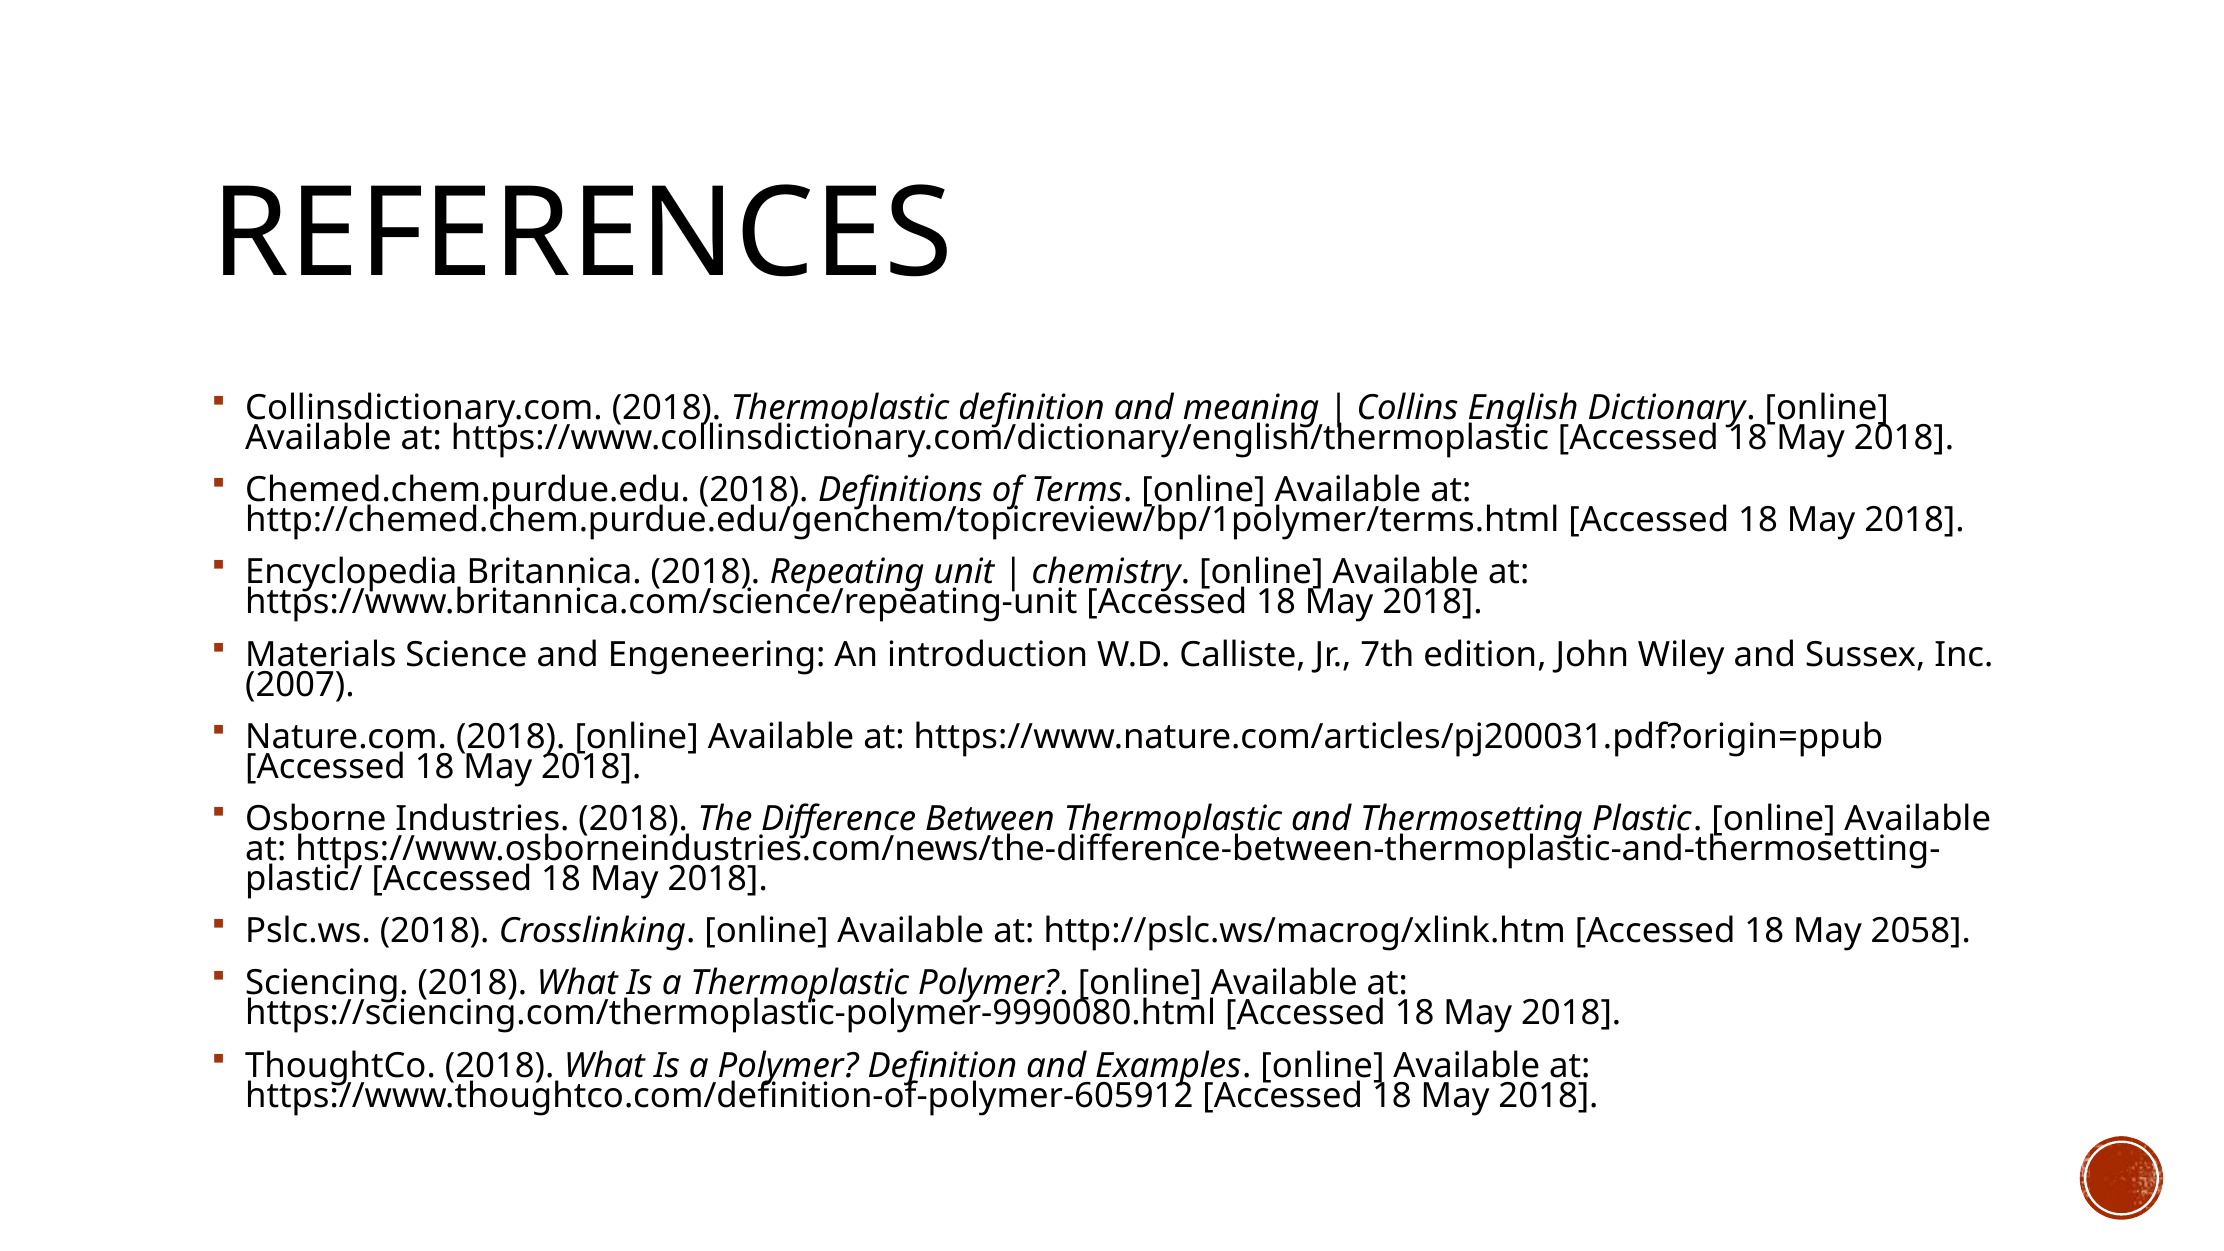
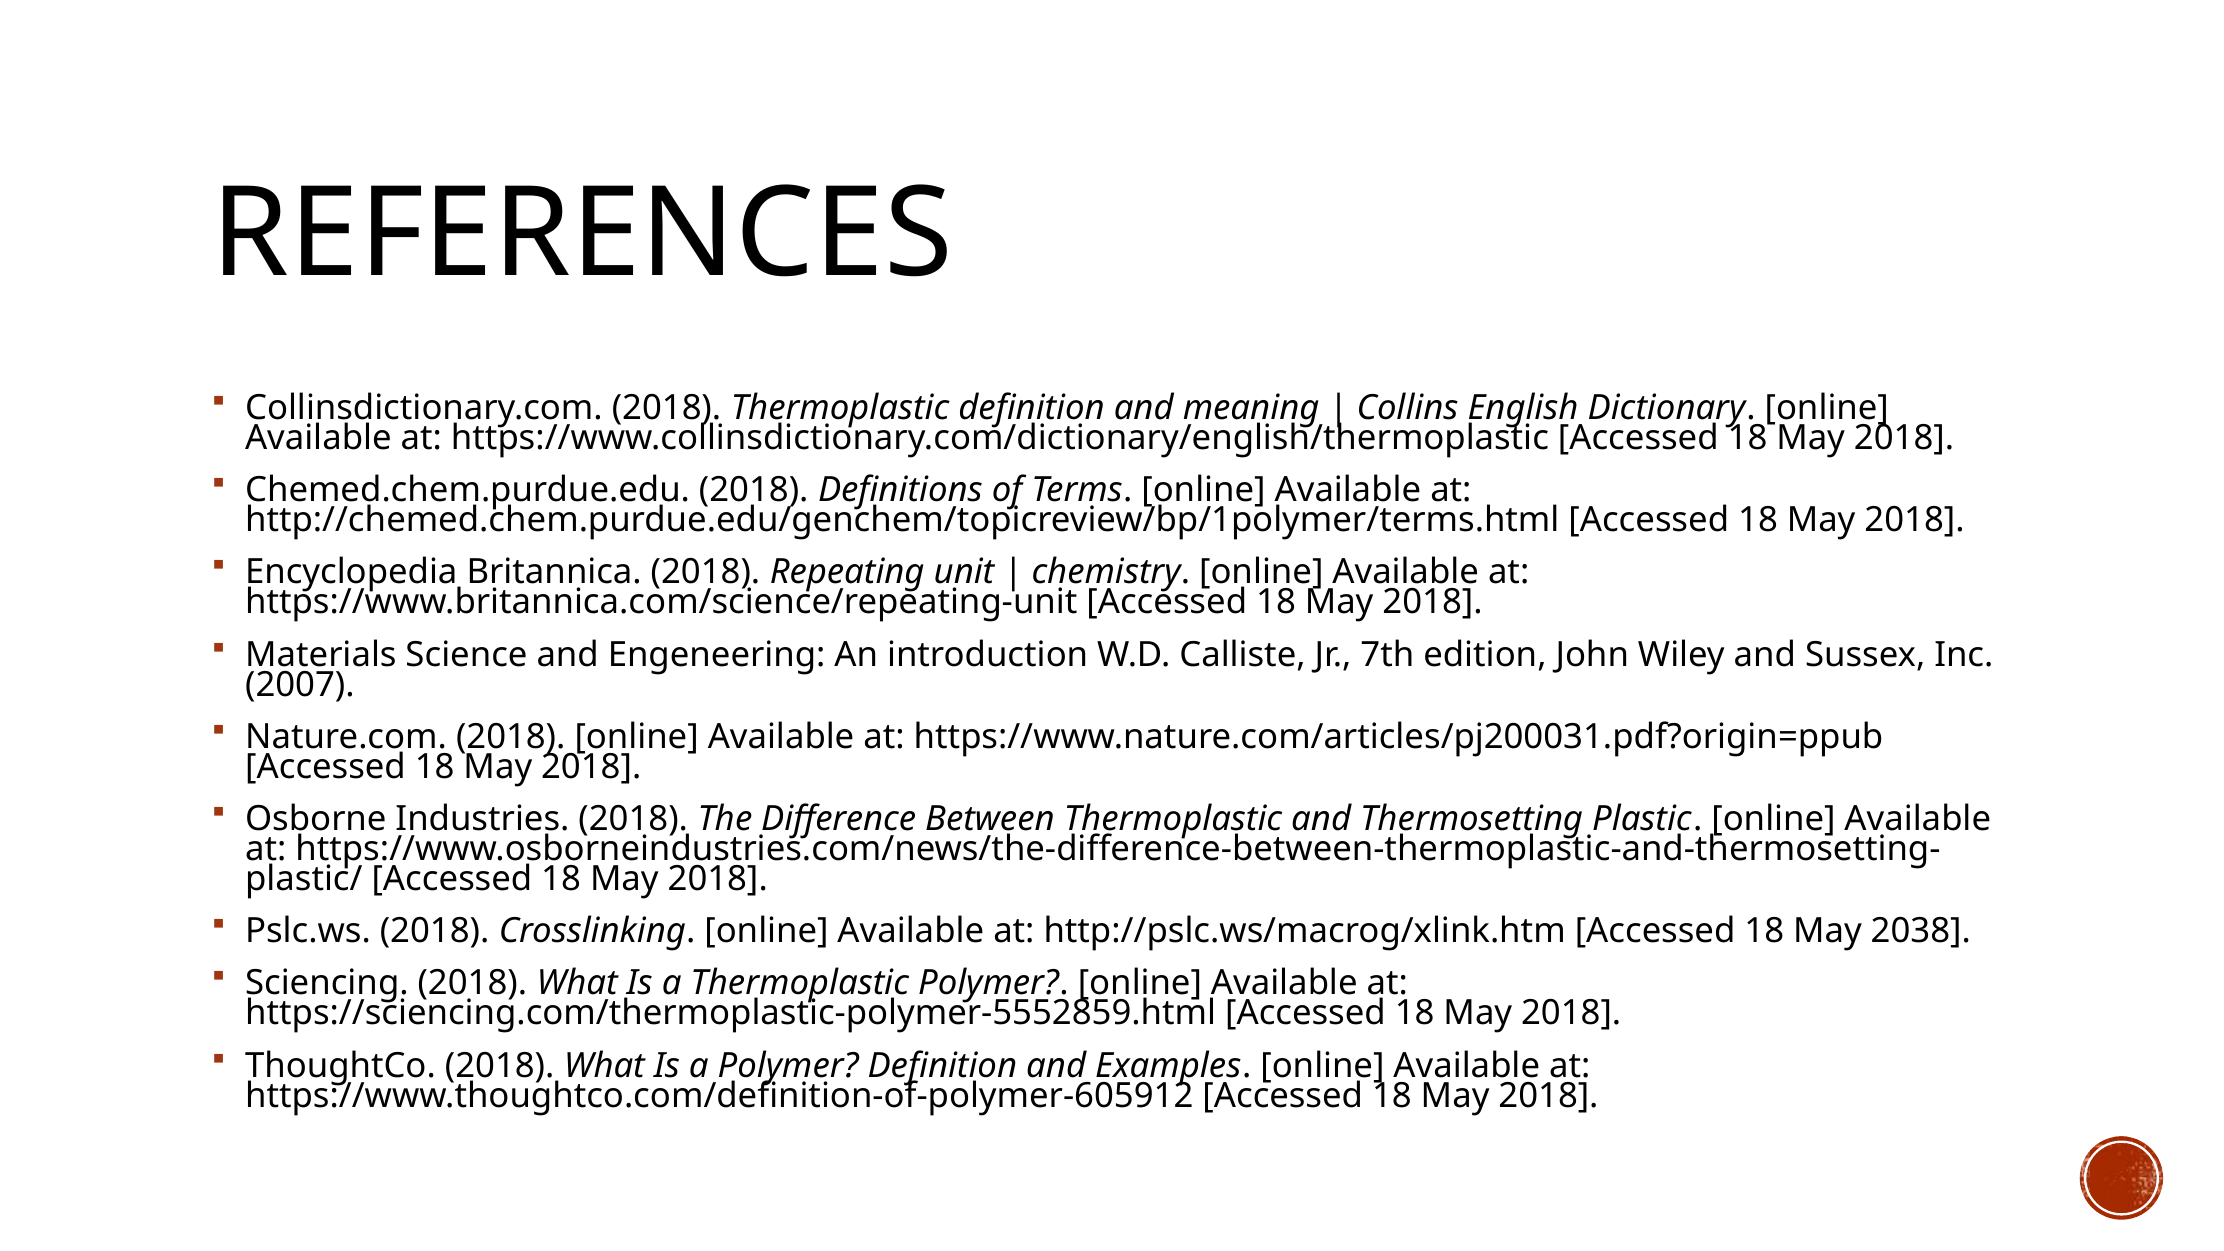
2058: 2058 -> 2038 (1921, 931)
https://sciencing.com/thermoplastic-polymer-9990080.html: https://sciencing.com/thermoplastic-polymer-9990080.html -> https://sciencing.com/thermoplastic-polymer-5552859.html (731, 1013)
